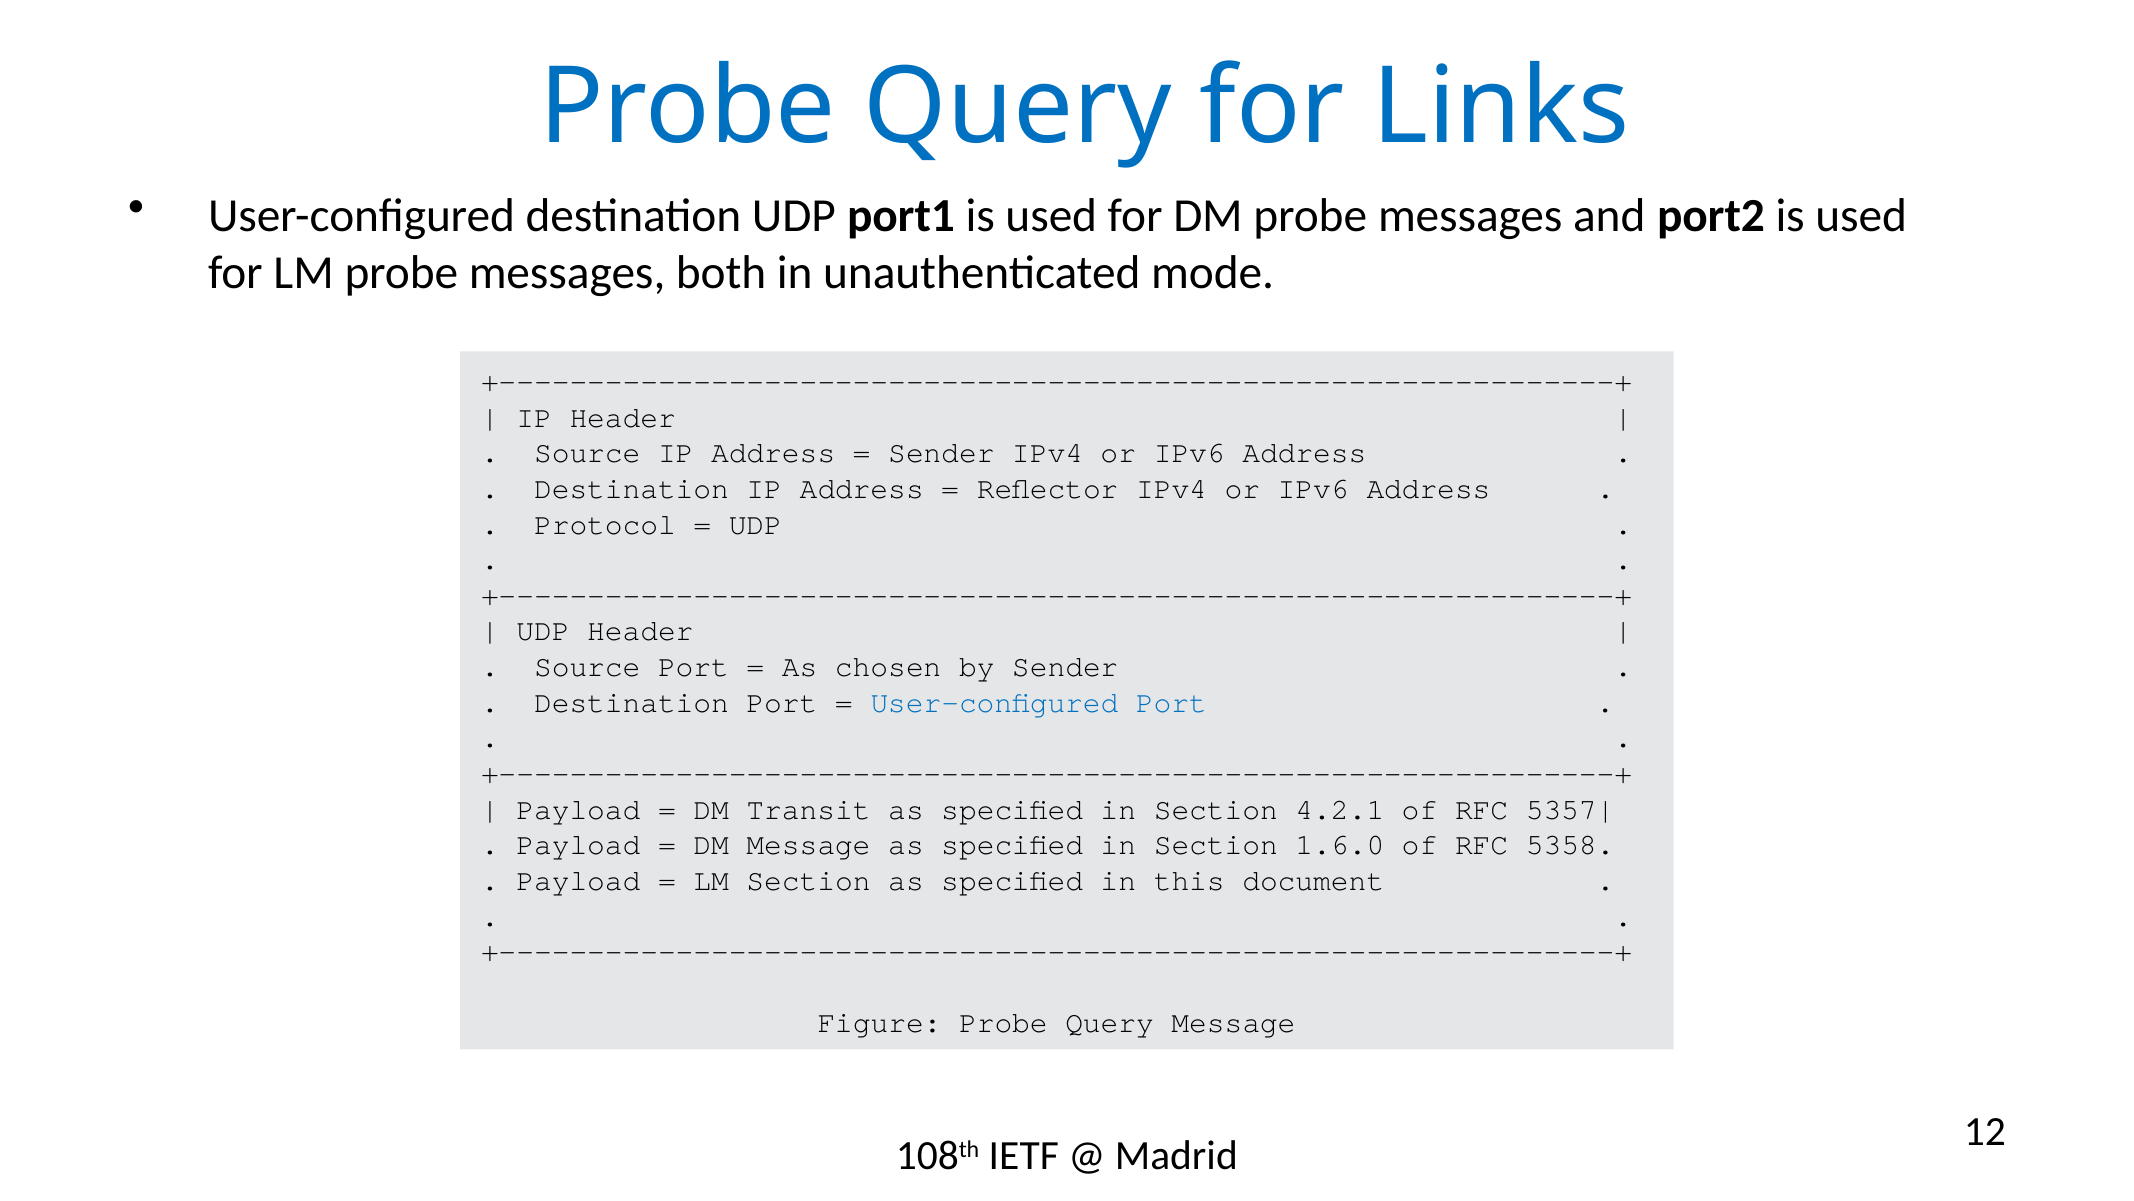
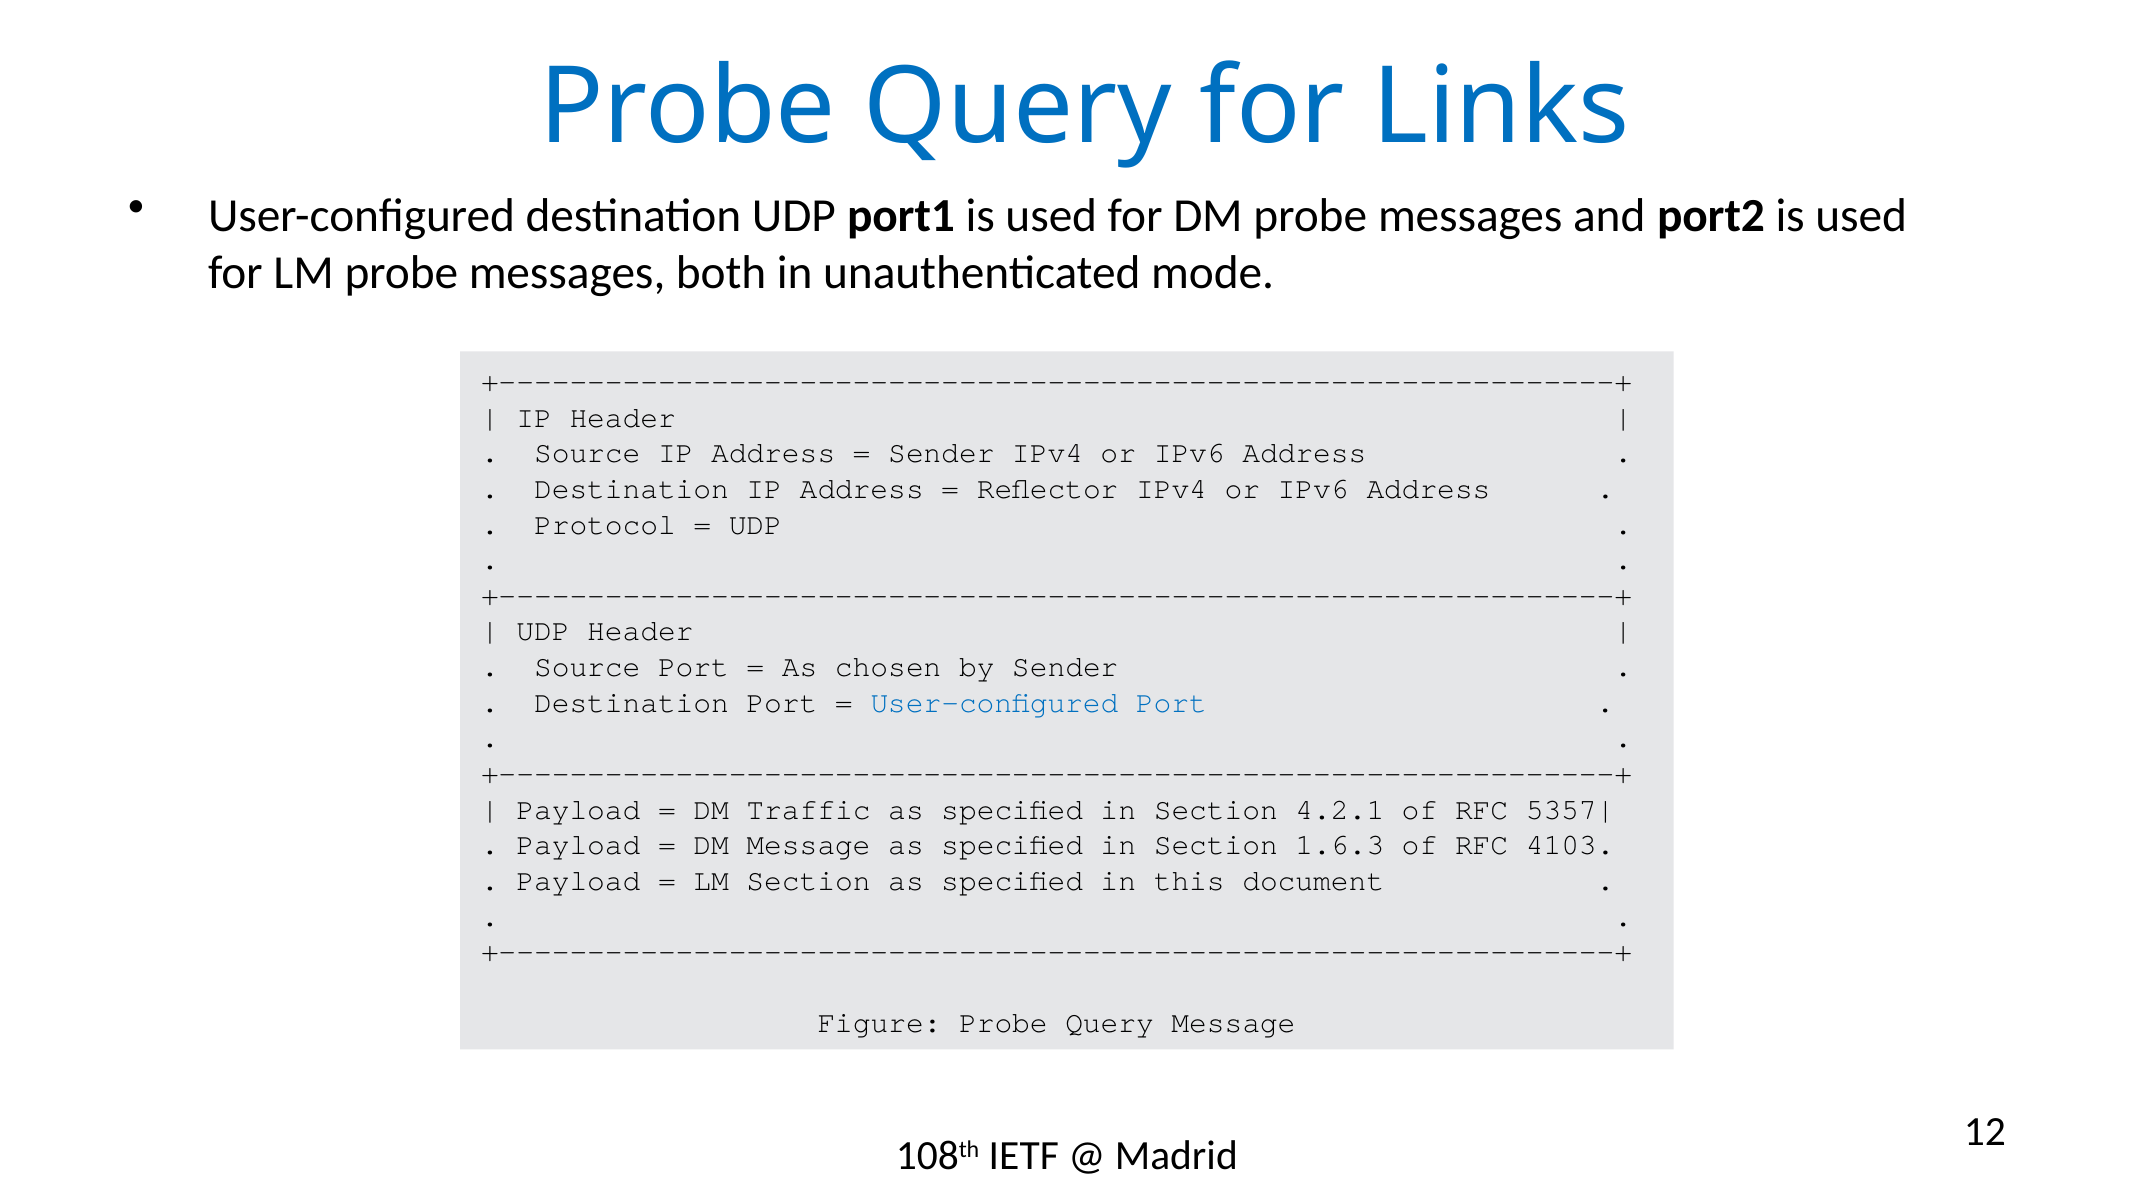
Transit: Transit -> Traffic (808, 809)
1.6.0: 1.6.0 -> 1.6.3 (1340, 845)
5358: 5358 -> 4103 (1570, 845)
